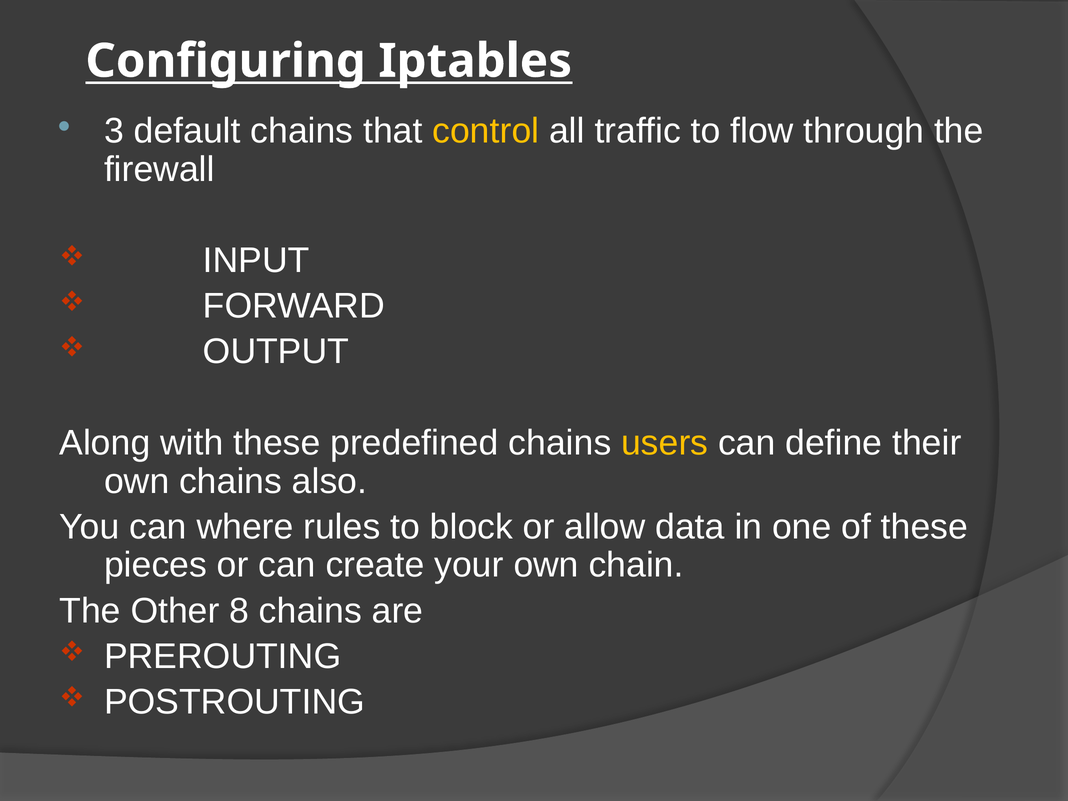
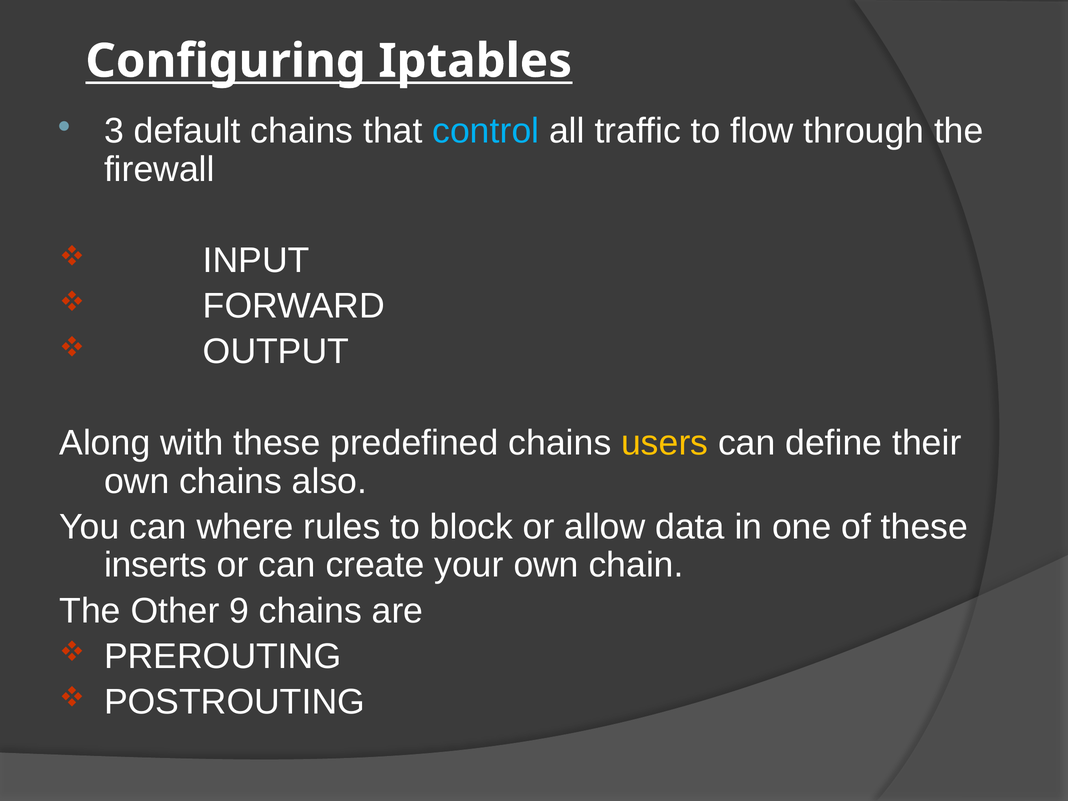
control colour: yellow -> light blue (486, 131)
pieces: pieces -> inserts (156, 565)
8: 8 -> 9 (239, 611)
